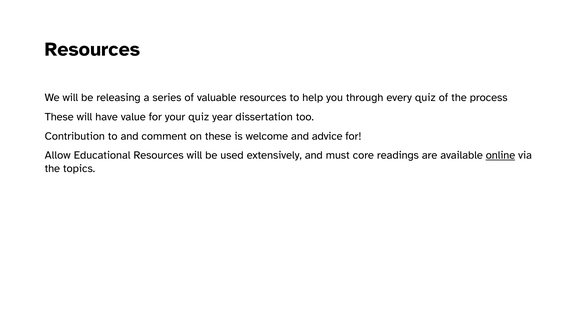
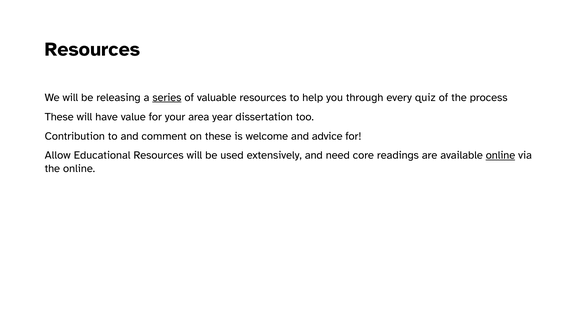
series underline: none -> present (167, 97)
your quiz: quiz -> area (199, 117)
must: must -> need (338, 155)
the topics: topics -> online (79, 168)
